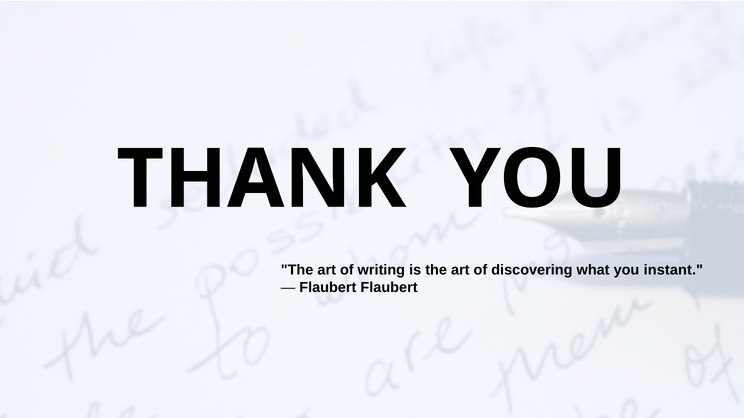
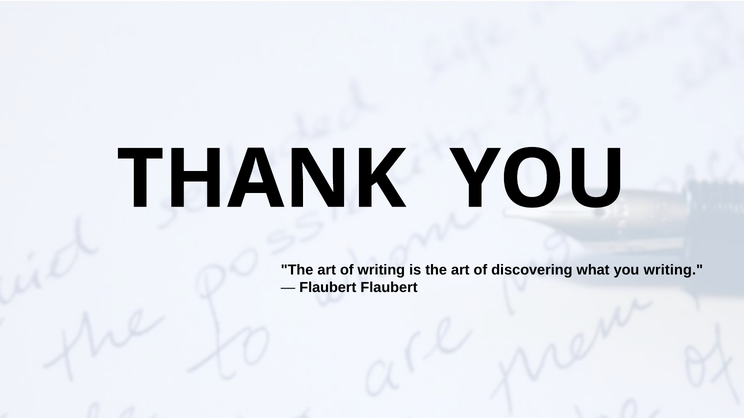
you instant: instant -> writing (673, 270)
